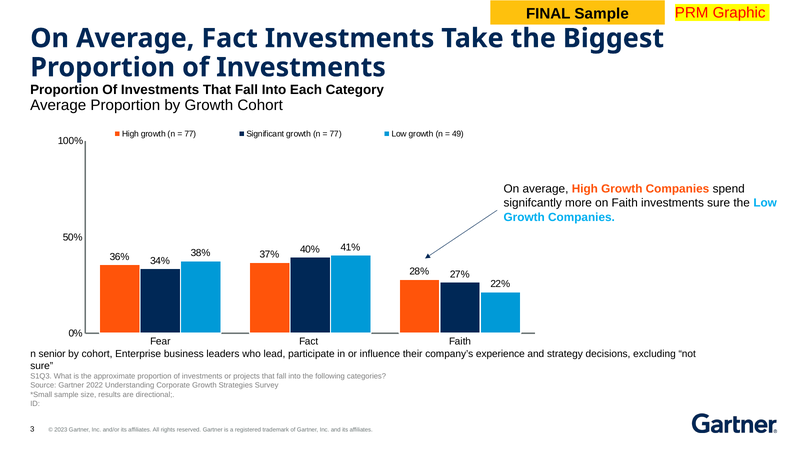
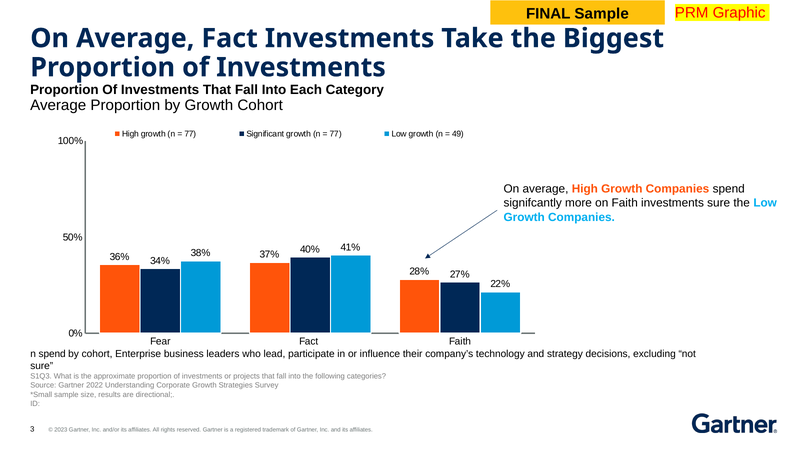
n senior: senior -> spend (52, 354)
experience: experience -> technology (500, 354)
